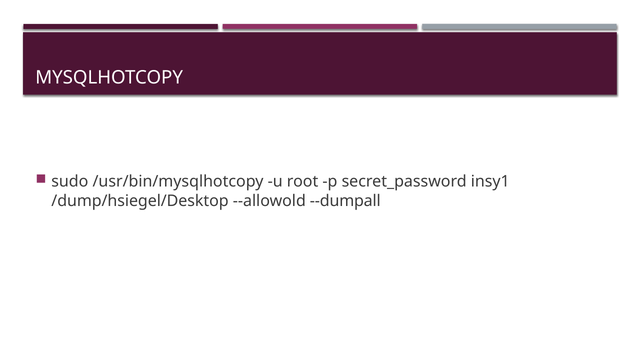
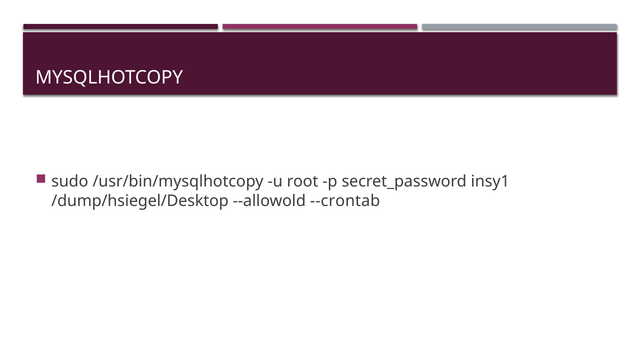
--dumpall: --dumpall -> --crontab (345, 201)
